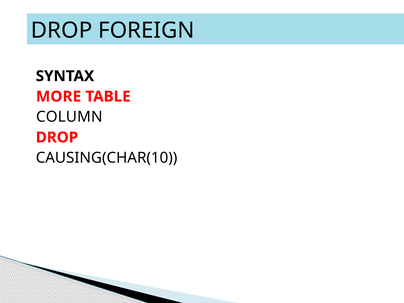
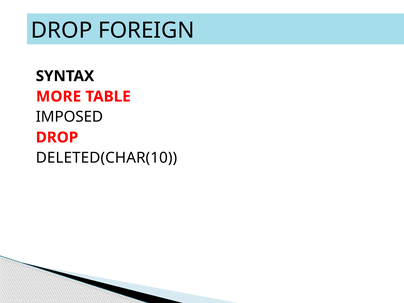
COLUMN: COLUMN -> IMPOSED (69, 117)
CAUSING(CHAR(10: CAUSING(CHAR(10 -> DELETED(CHAR(10 (106, 158)
